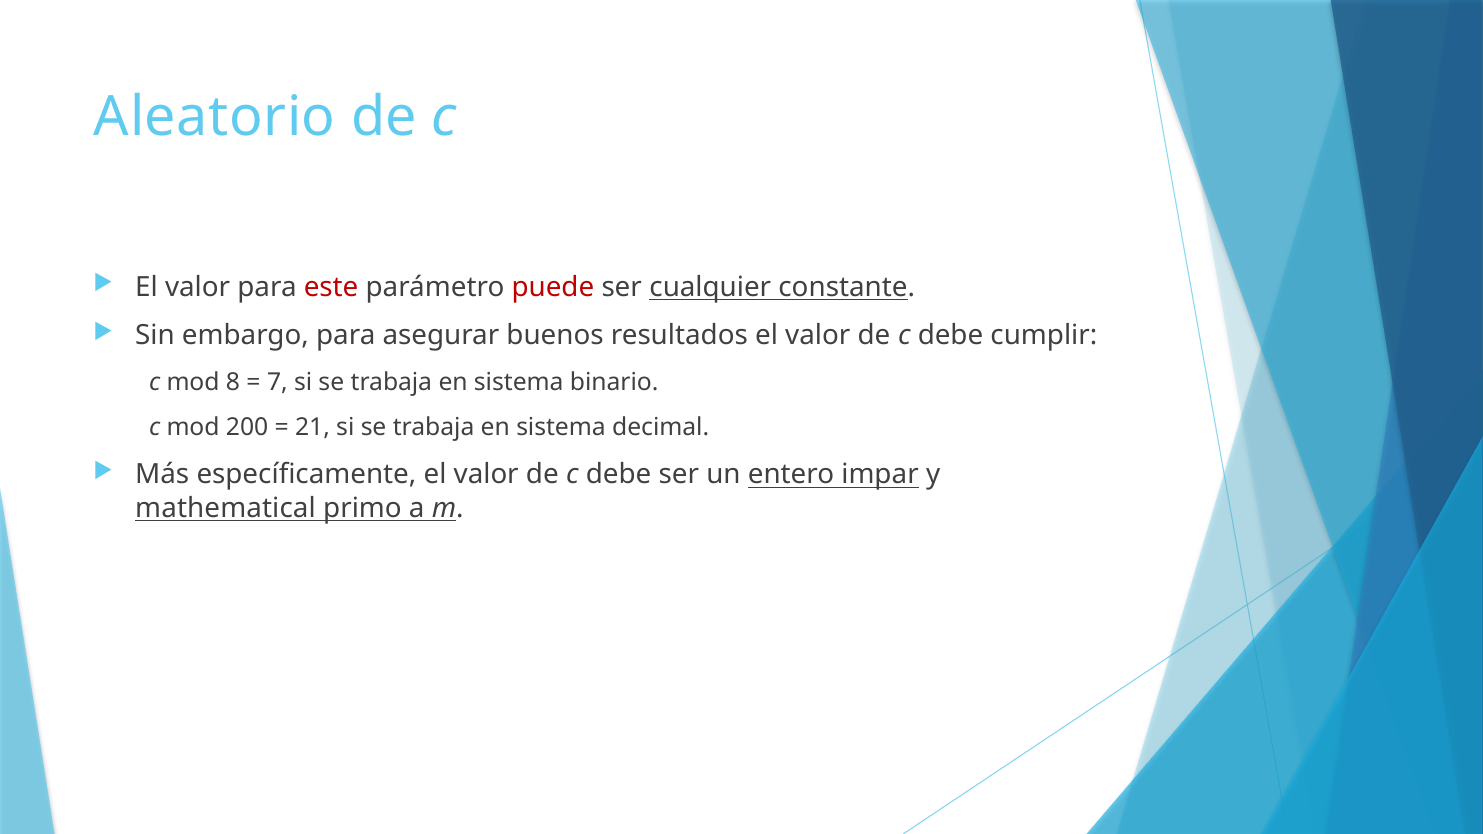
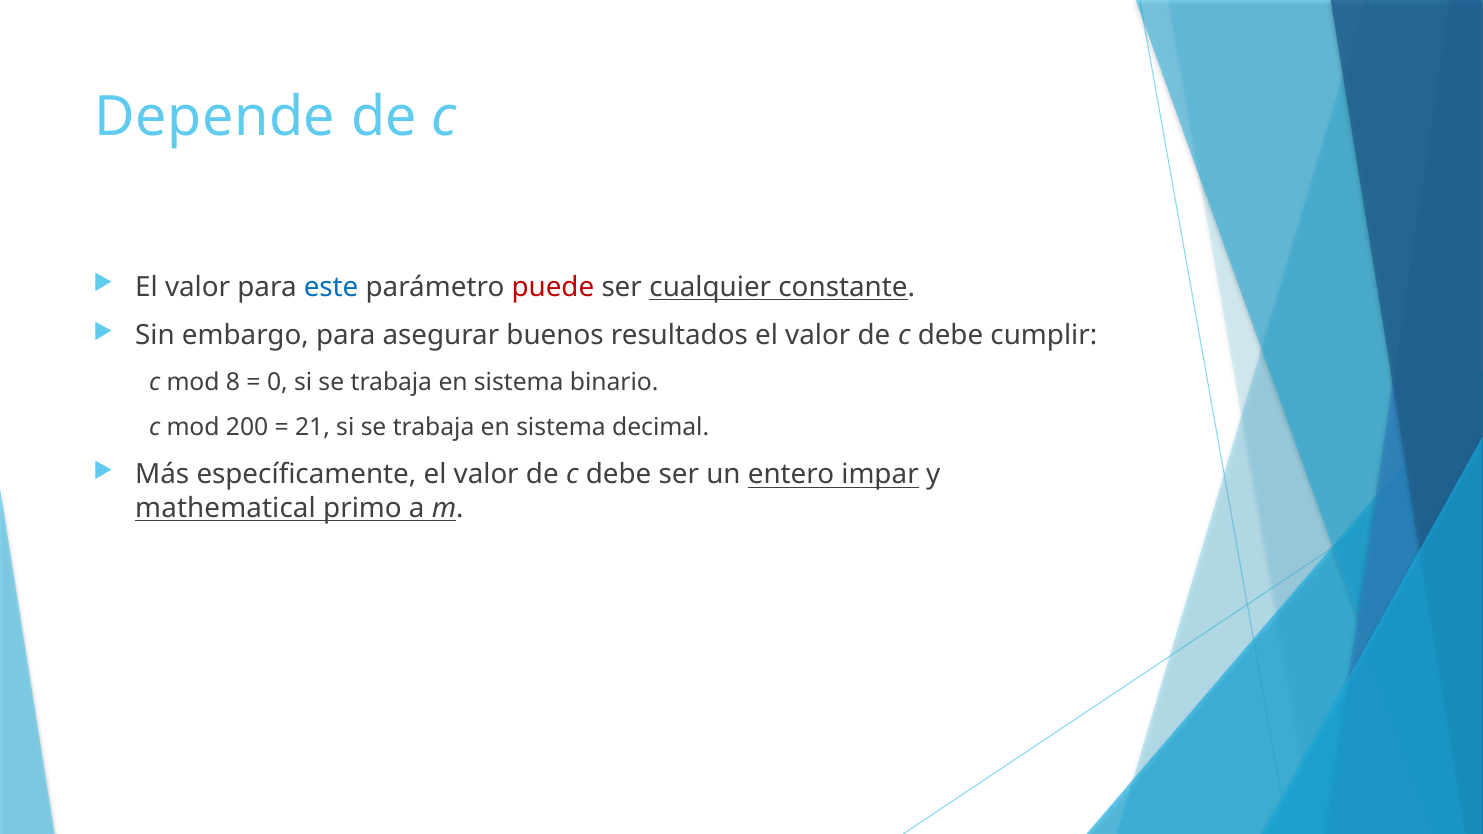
Aleatorio: Aleatorio -> Depende (215, 117)
este colour: red -> blue (331, 287)
7: 7 -> 0 (277, 383)
